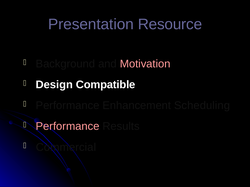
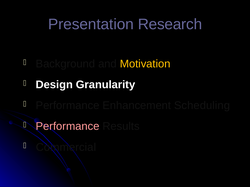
Resource: Resource -> Research (170, 24)
Motivation colour: pink -> yellow (145, 64)
Compatible: Compatible -> Granularity (106, 85)
